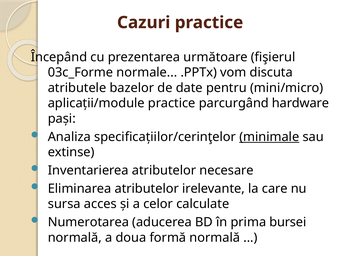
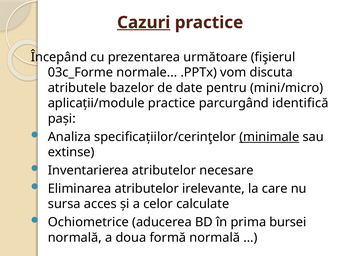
Cazuri underline: none -> present (144, 22)
hardware: hardware -> identifică (300, 103)
Numerotarea: Numerotarea -> Ochiometrice (88, 222)
